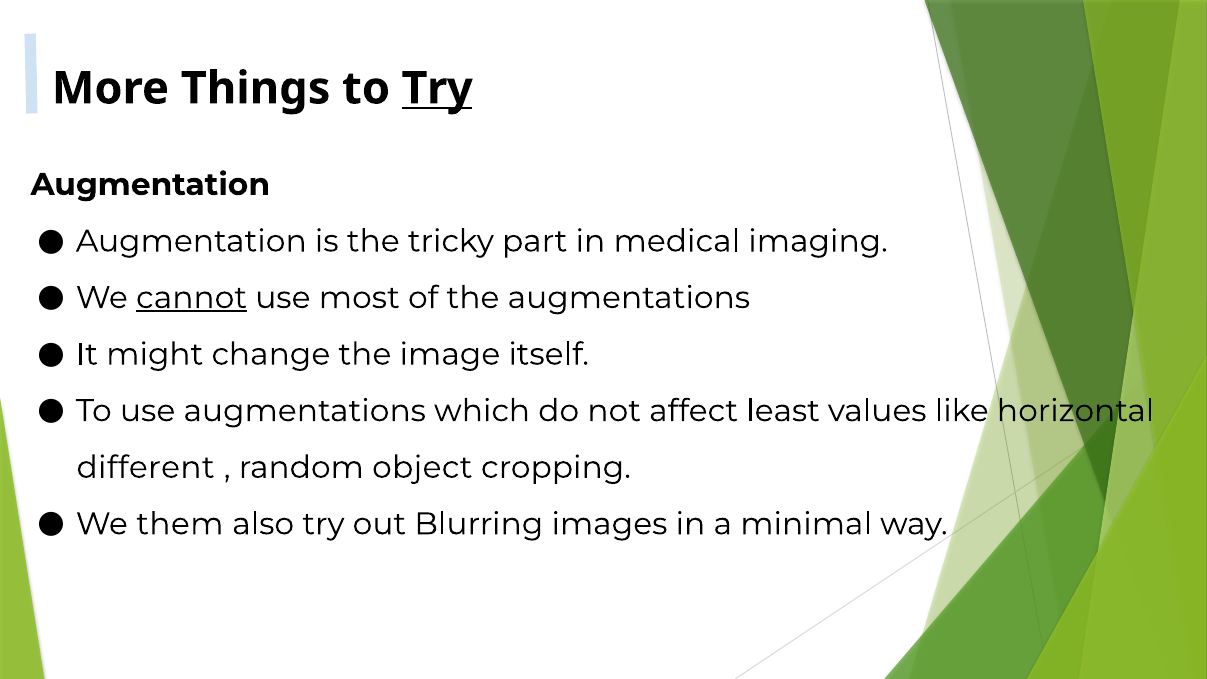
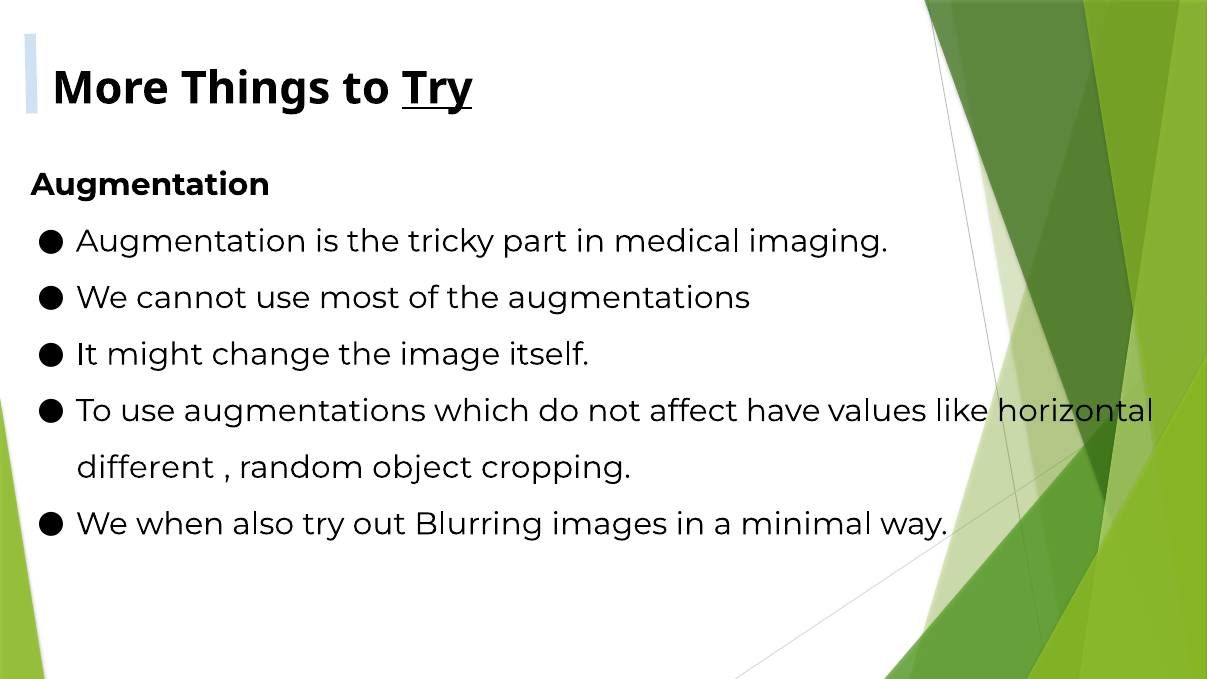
cannot underline: present -> none (192, 298)
least: least -> have (783, 411)
them: them -> when (180, 524)
